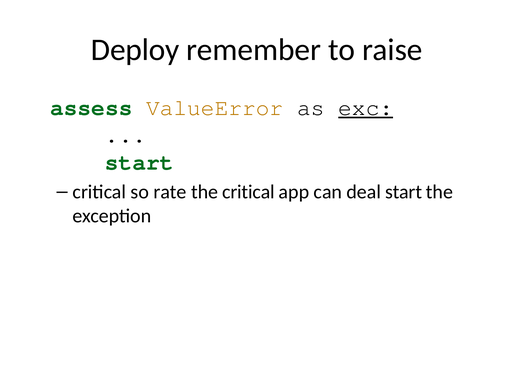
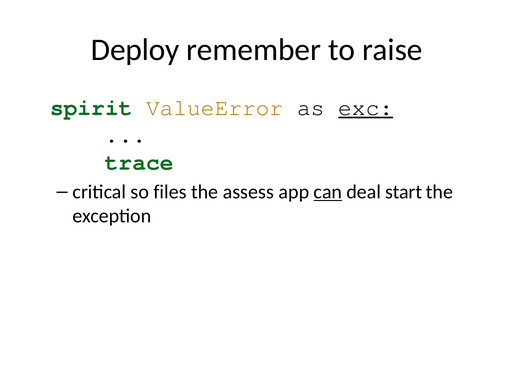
assess: assess -> spirit (91, 108)
start: start -> trace (139, 163)
rate: rate -> files (170, 192)
the critical: critical -> assess (248, 192)
can underline: none -> present (328, 192)
